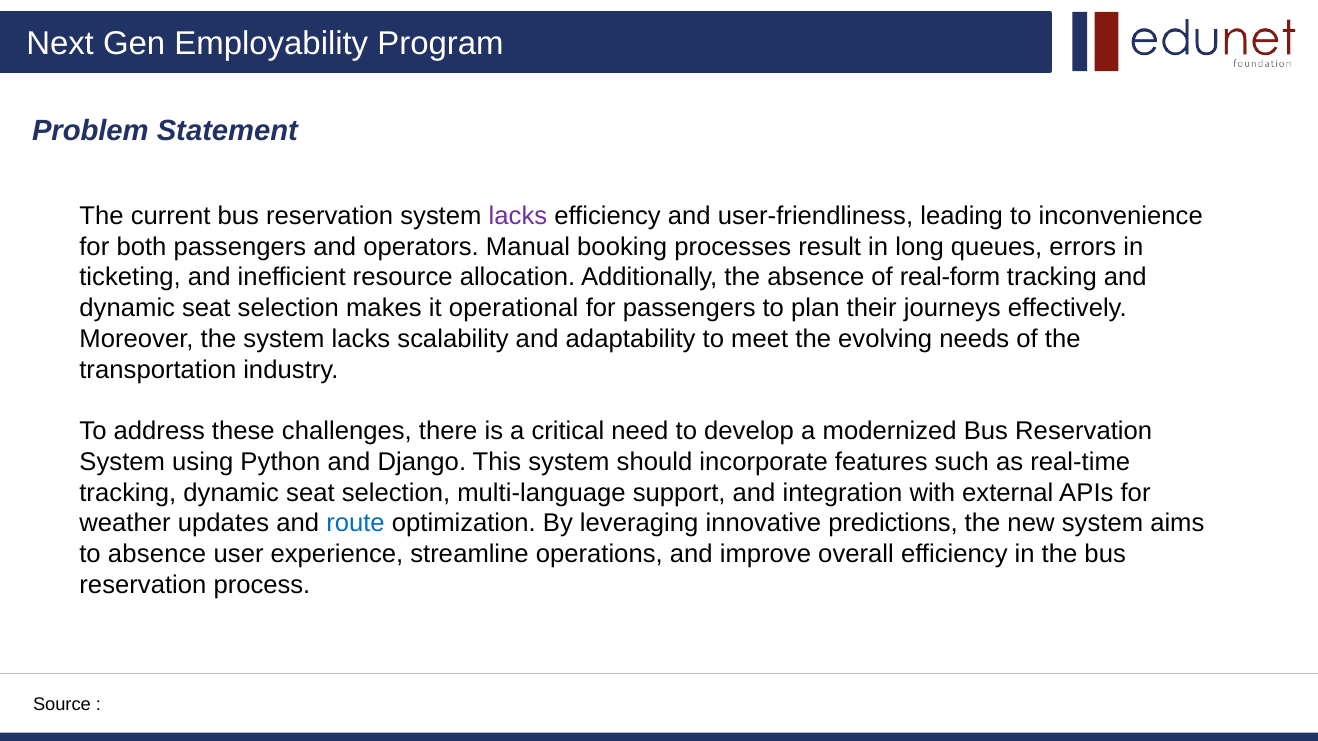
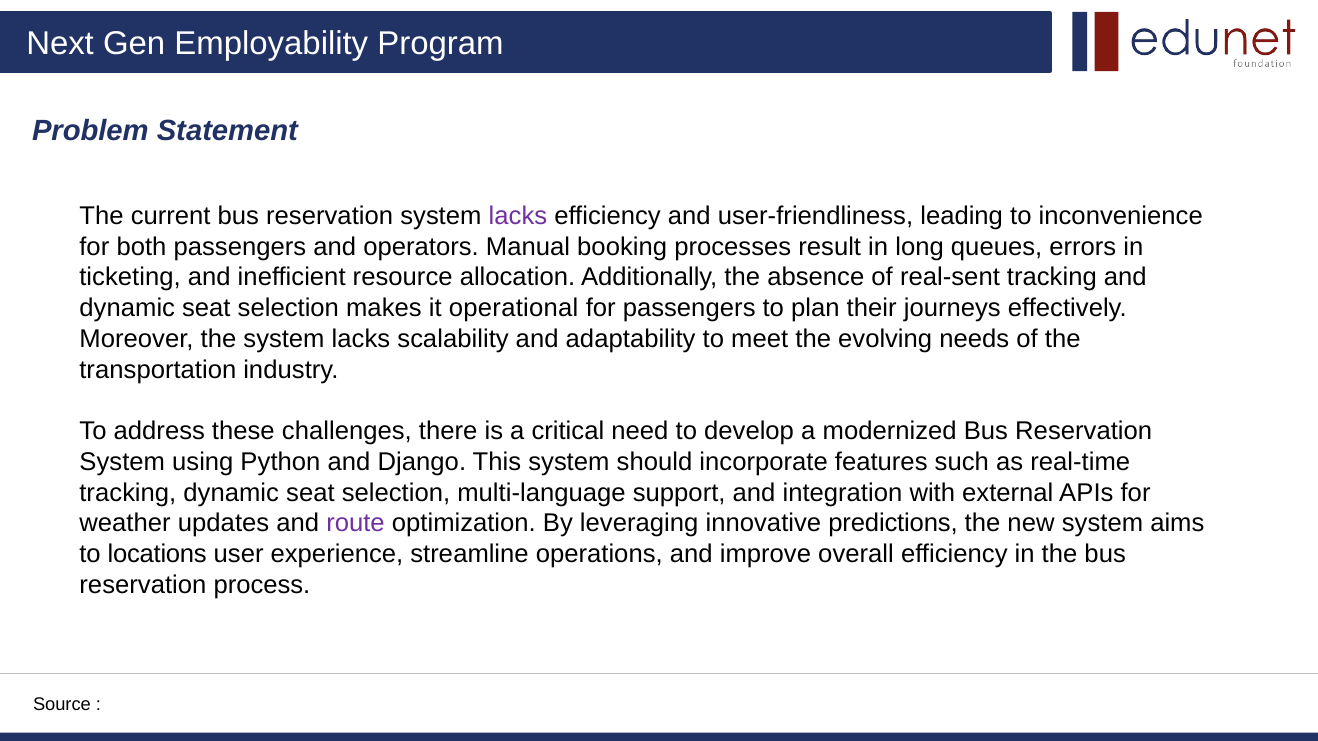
real-form: real-form -> real-sent (950, 278)
route colour: blue -> purple (355, 524)
to absence: absence -> locations (157, 554)
